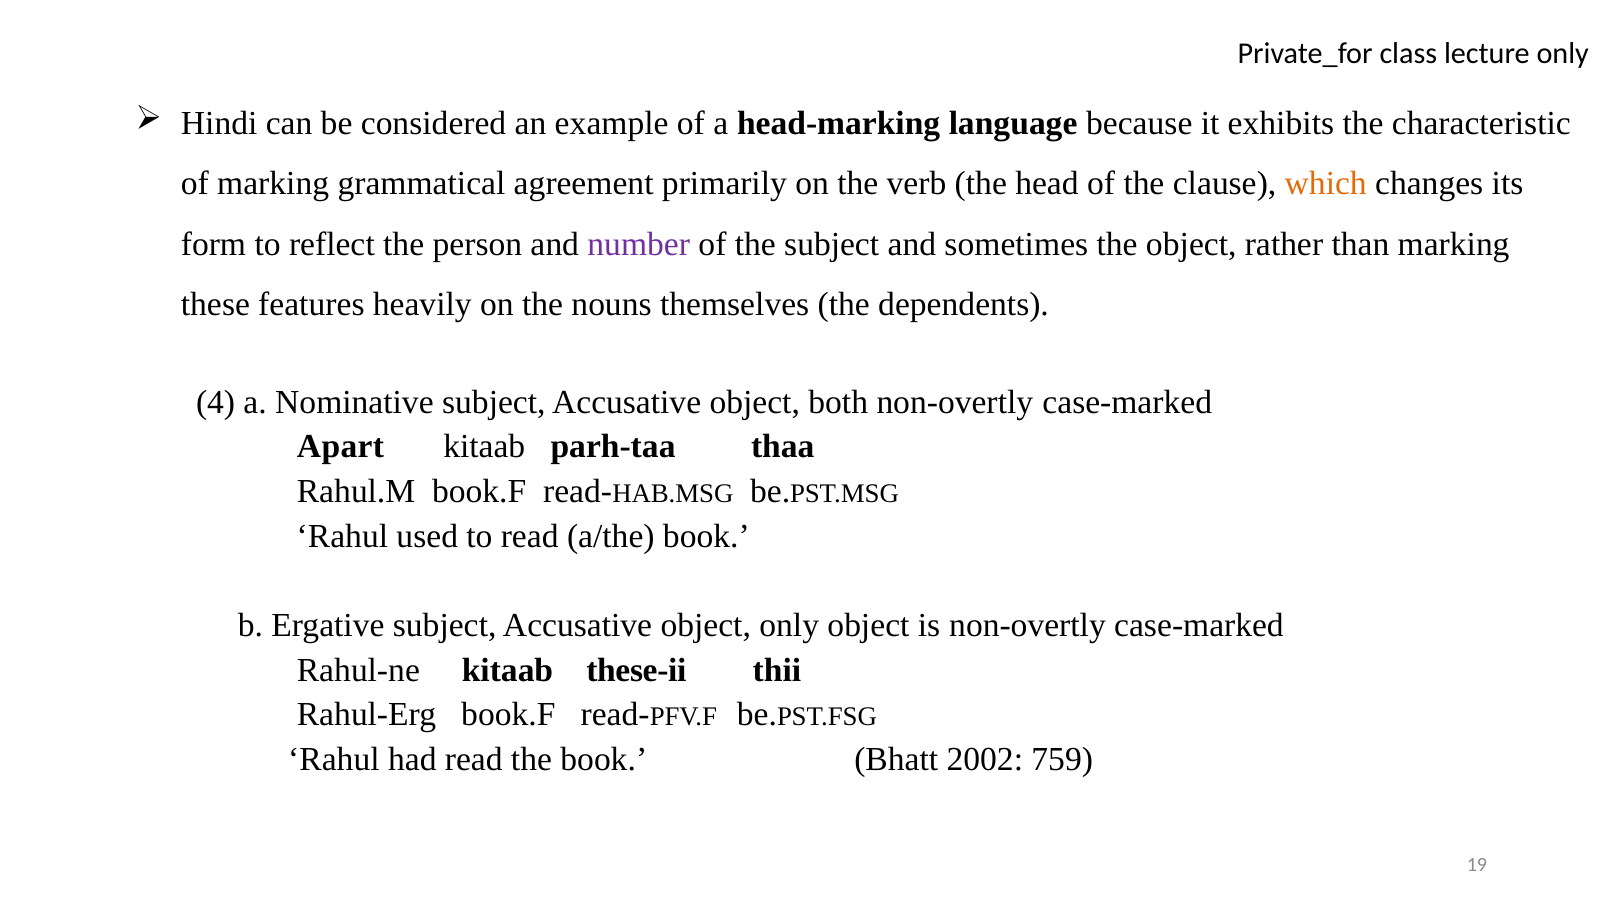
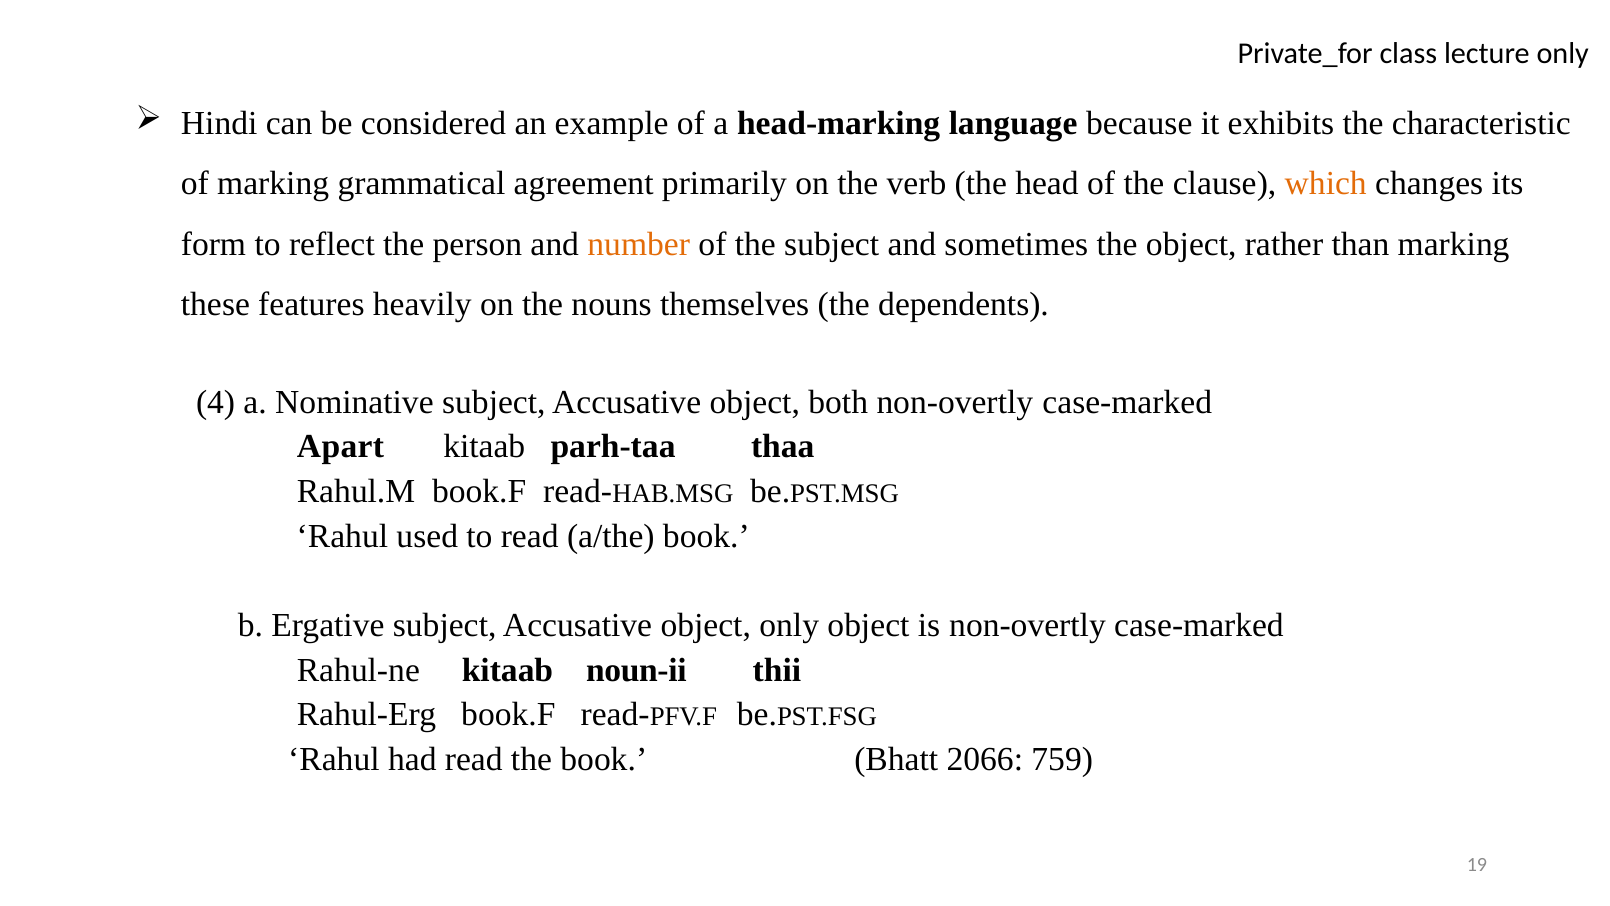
number colour: purple -> orange (639, 244)
these-ii: these-ii -> noun-ii (636, 670)
2002: 2002 -> 2066 (985, 759)
